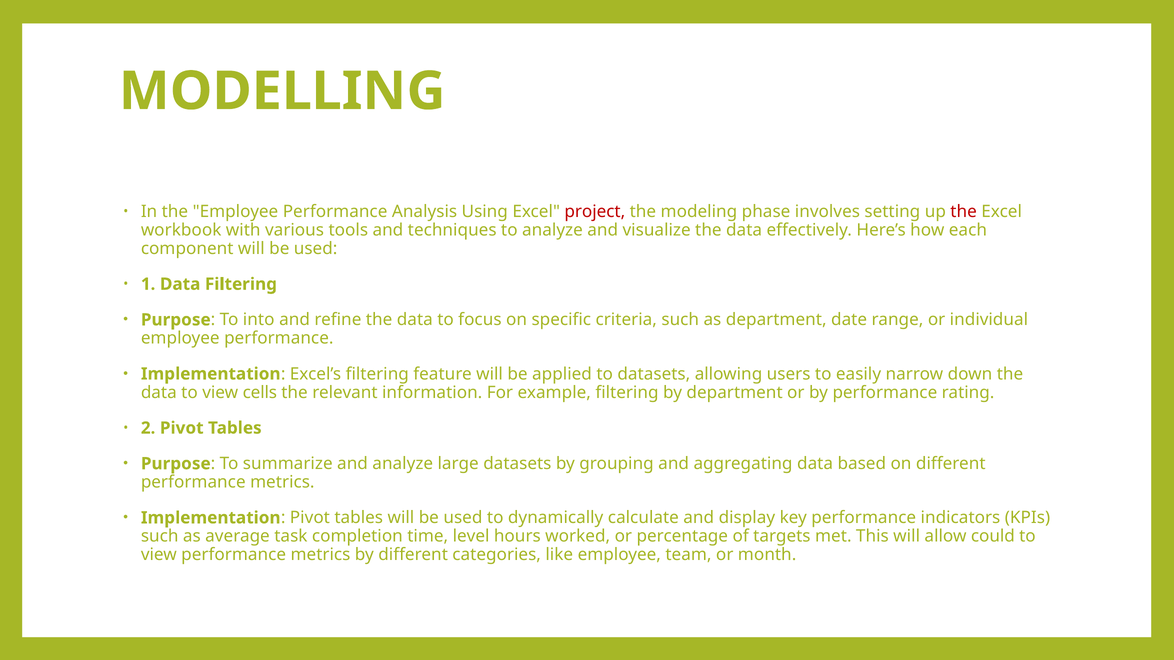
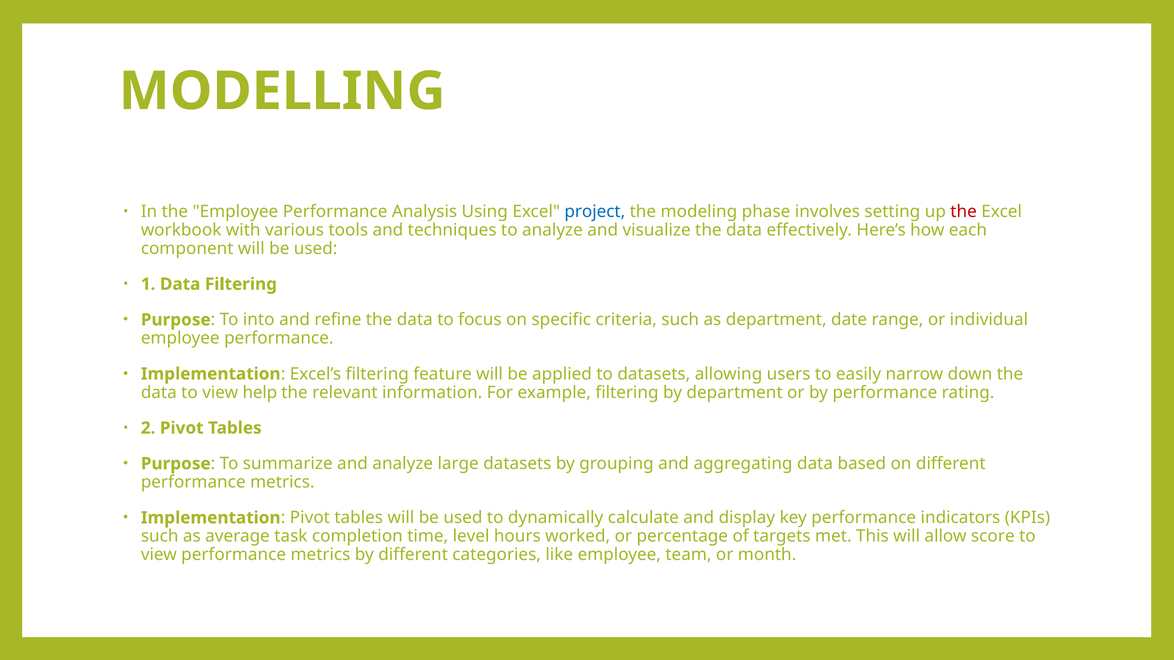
project colour: red -> blue (595, 212)
cells: cells -> help (260, 393)
could: could -> score (993, 537)
